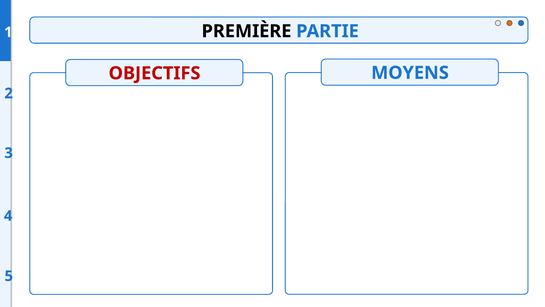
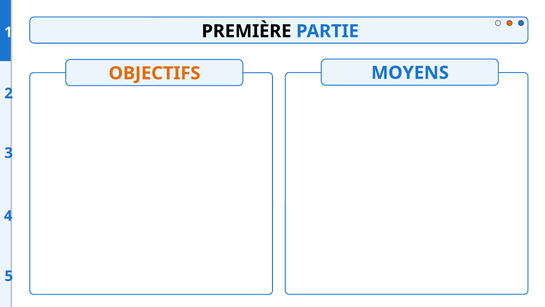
OBJECTIFS colour: red -> orange (155, 73)
